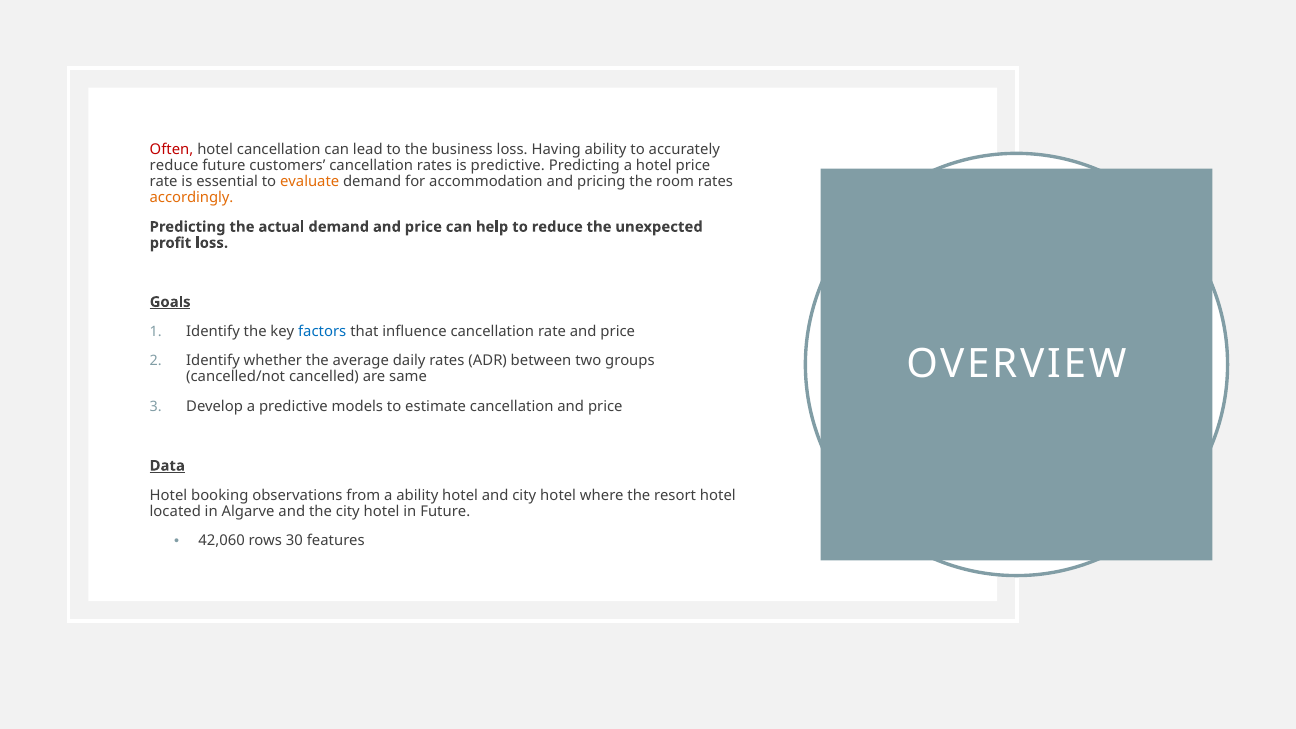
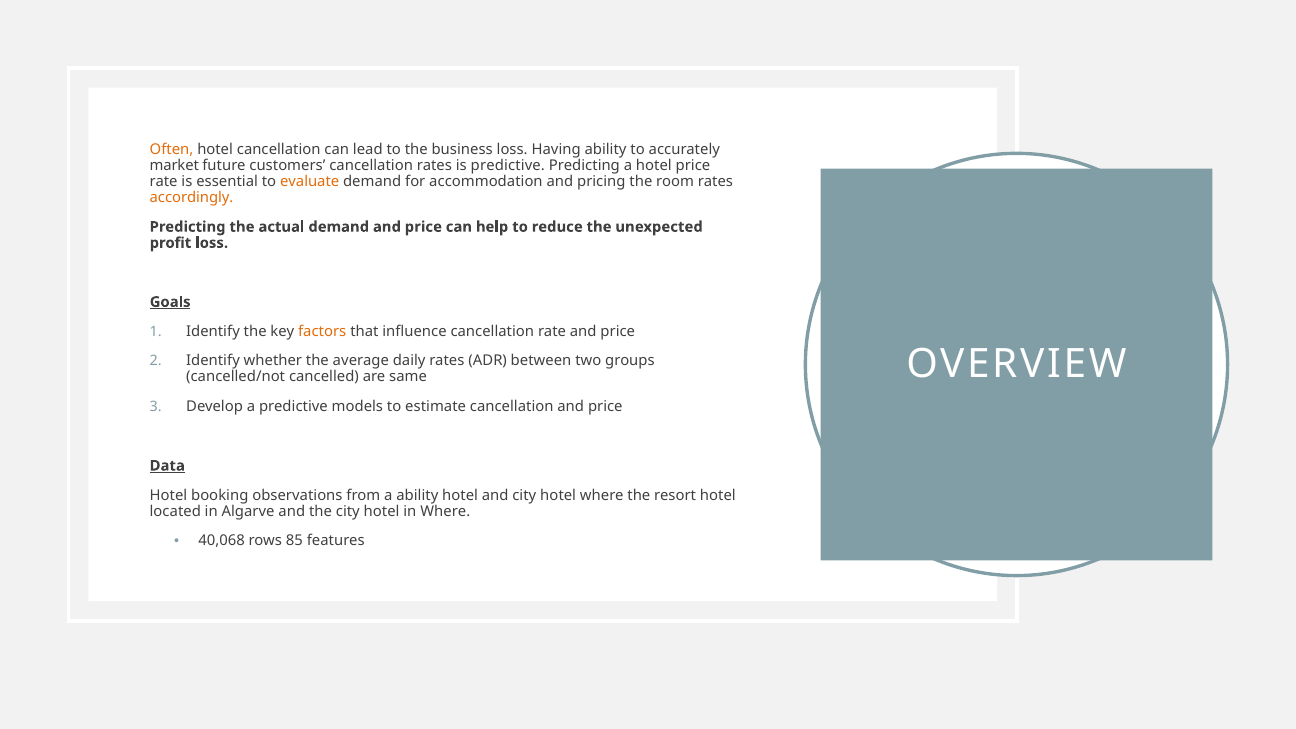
Often colour: red -> orange (172, 149)
reduce: reduce -> market (174, 165)
factors colour: blue -> orange (322, 332)
in Future: Future -> Where (445, 511)
42,060: 42,060 -> 40,068 (222, 541)
30: 30 -> 85 (294, 541)
